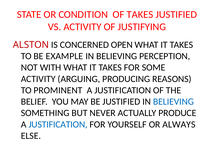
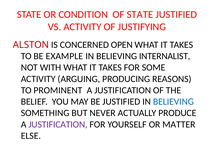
OF TAKES: TAKES -> STATE (140, 14)
PERCEPTION: PERCEPTION -> INTERNALIST (165, 56)
JUSTIFICATION colour: blue -> purple (58, 125)
ALWAYS: ALWAYS -> MATTER (179, 125)
